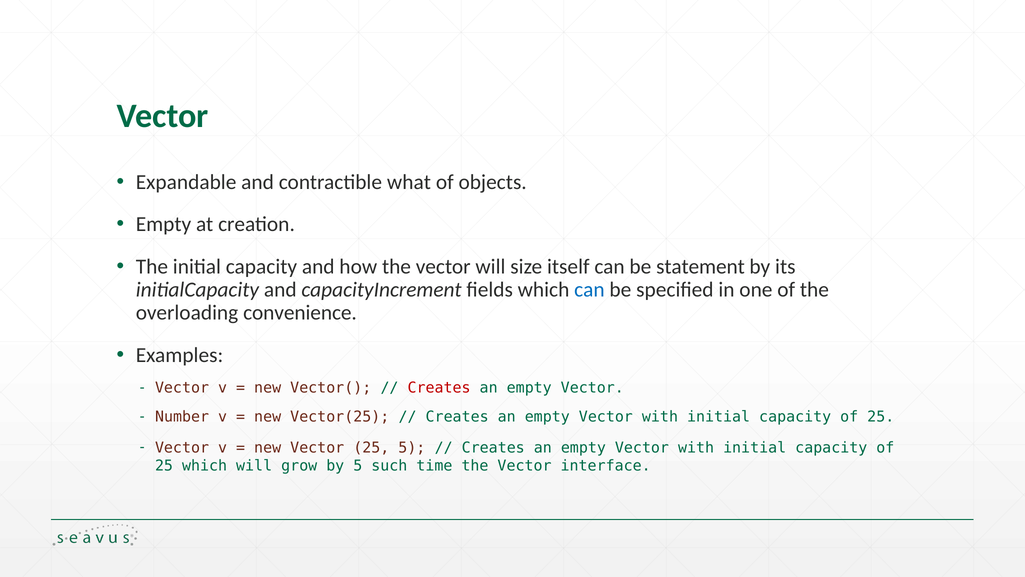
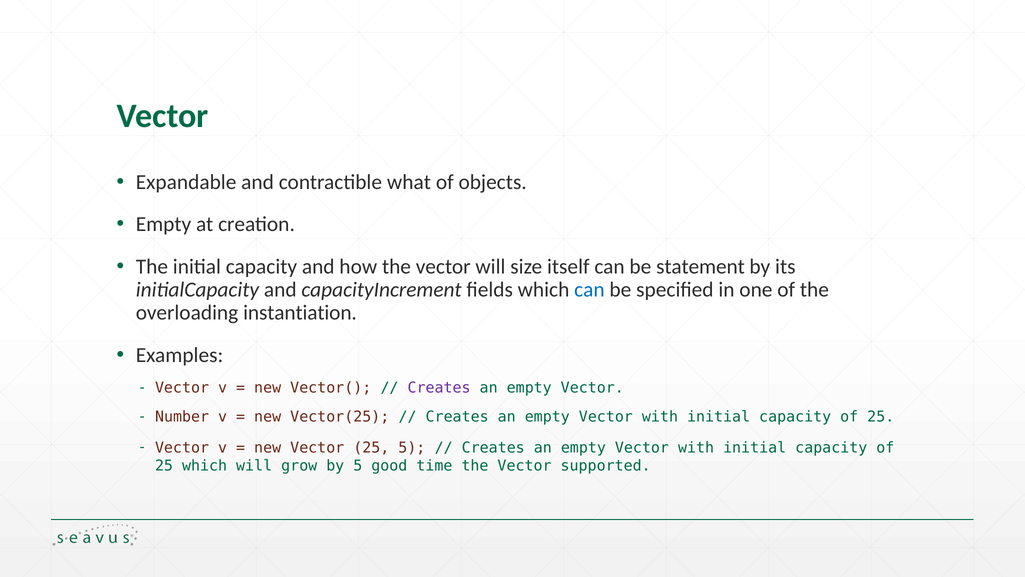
convenience: convenience -> instantiation (300, 313)
Creates colour: red -> purple (439, 387)
such: such -> good (389, 465)
interface: interface -> supported (606, 465)
